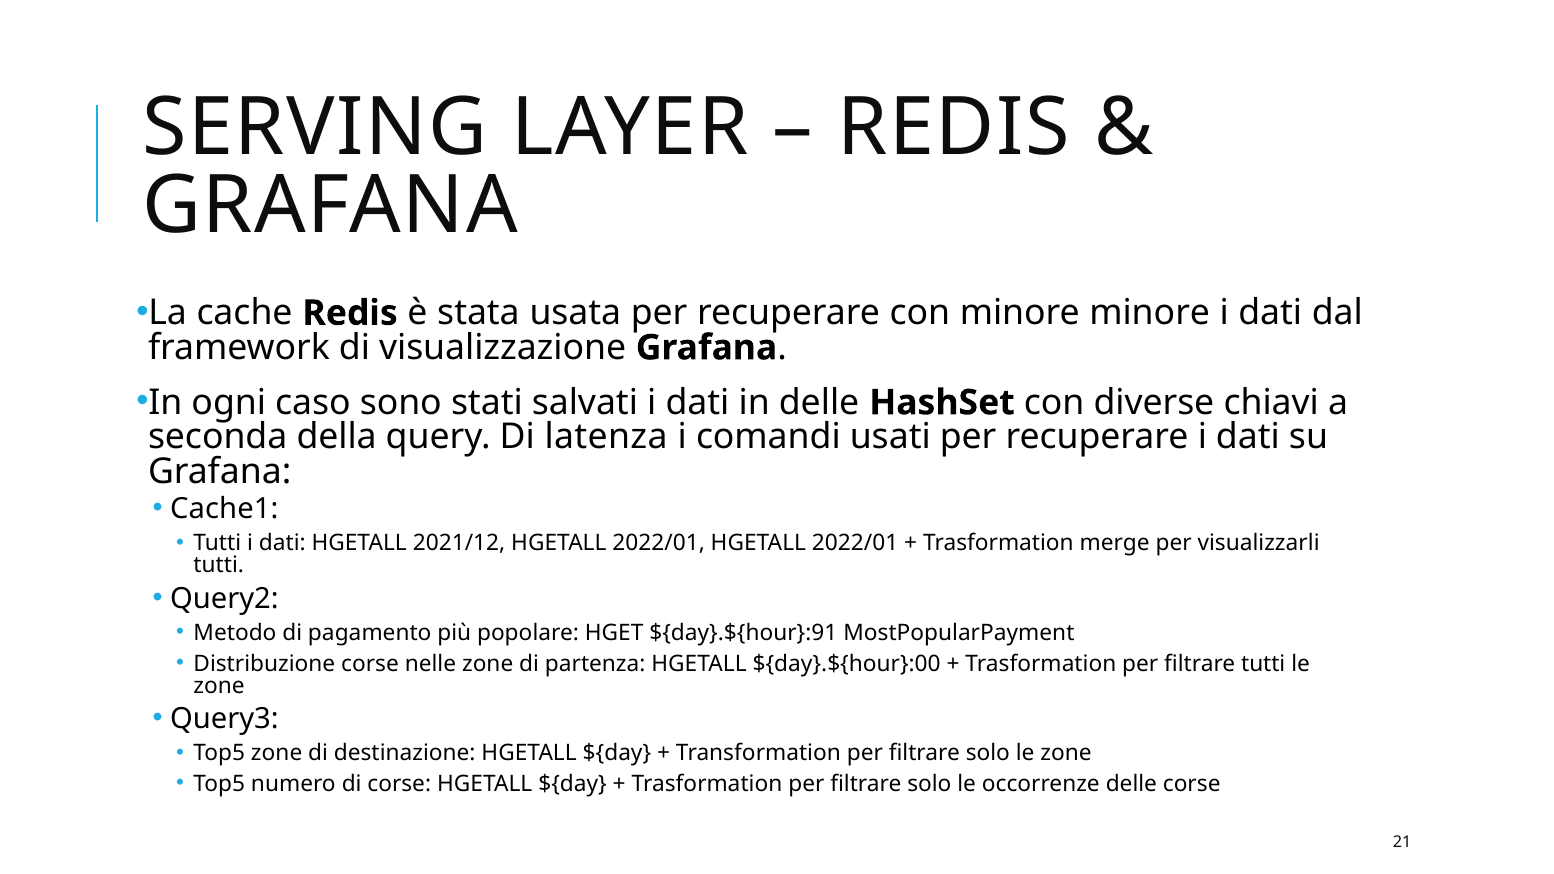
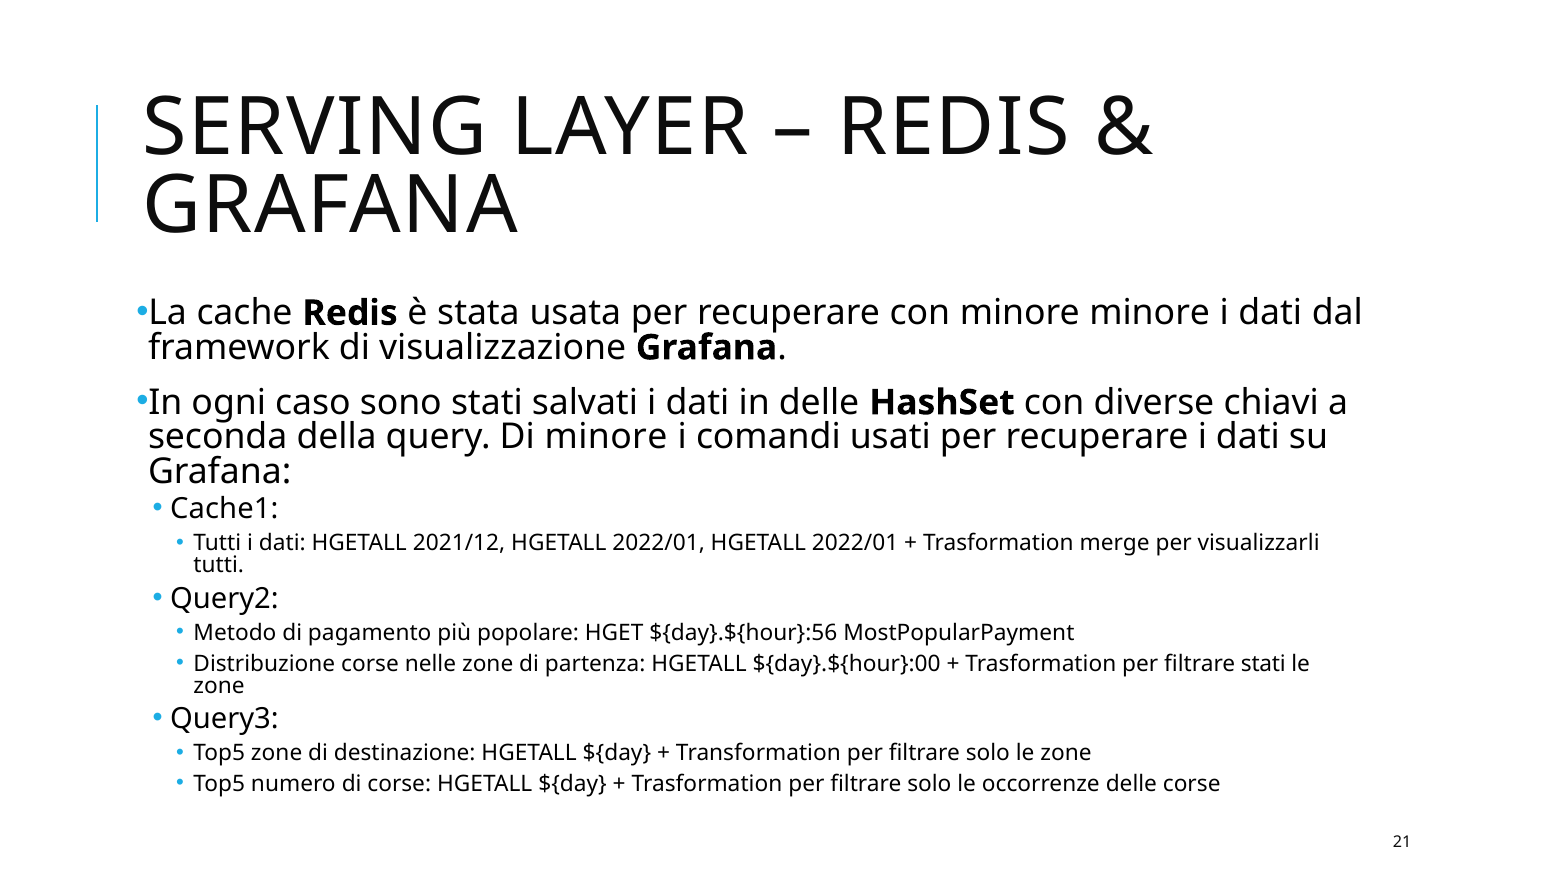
Di latenza: latenza -> minore (606, 437)
${day}.${hour}:91: ${day}.${hour}:91 -> ${day}.${hour}:56 (743, 633)
filtrare tutti: tutti -> stati (1263, 664)
